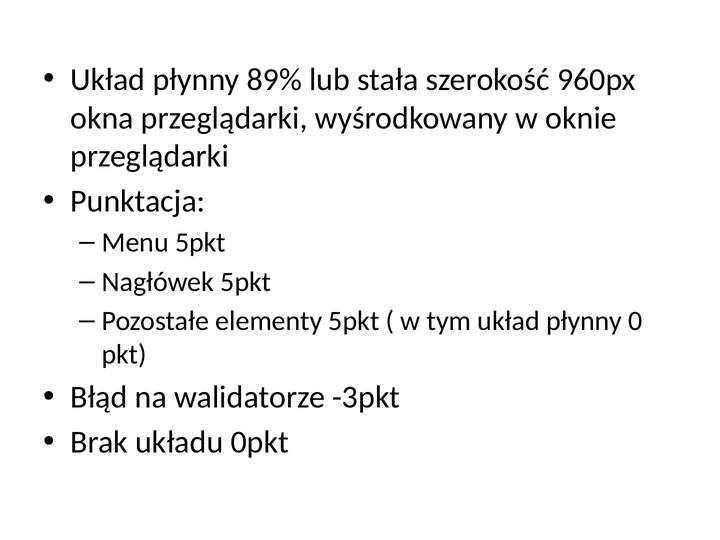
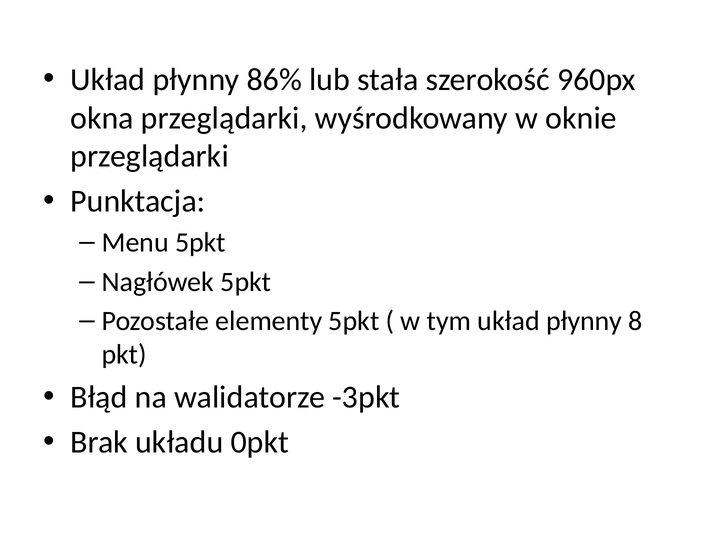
89%: 89% -> 86% (274, 80)
0: 0 -> 8 (635, 321)
